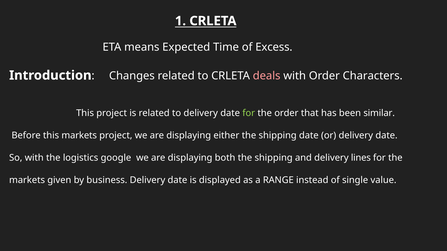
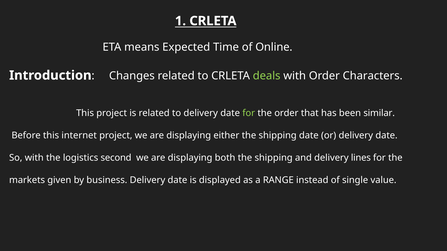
Excess: Excess -> Online (274, 47)
deals colour: pink -> light green (267, 76)
this markets: markets -> internet (79, 136)
google: google -> second (116, 158)
